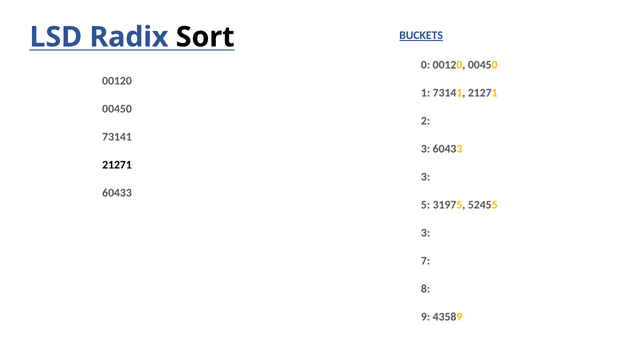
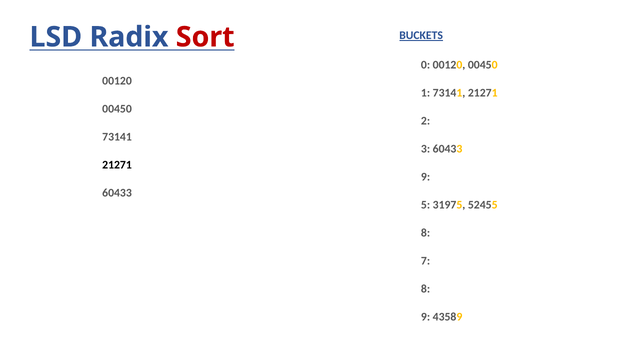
Sort colour: black -> red (205, 37)
3: 3 -> 9 (426, 177)
3: 3 -> 8 (426, 233)
